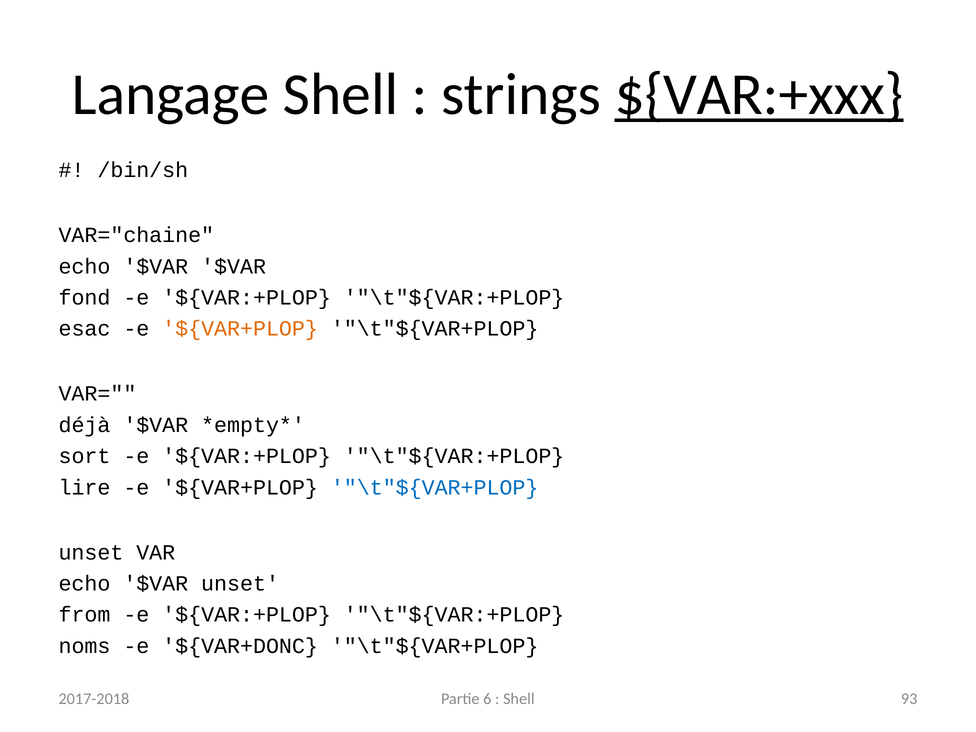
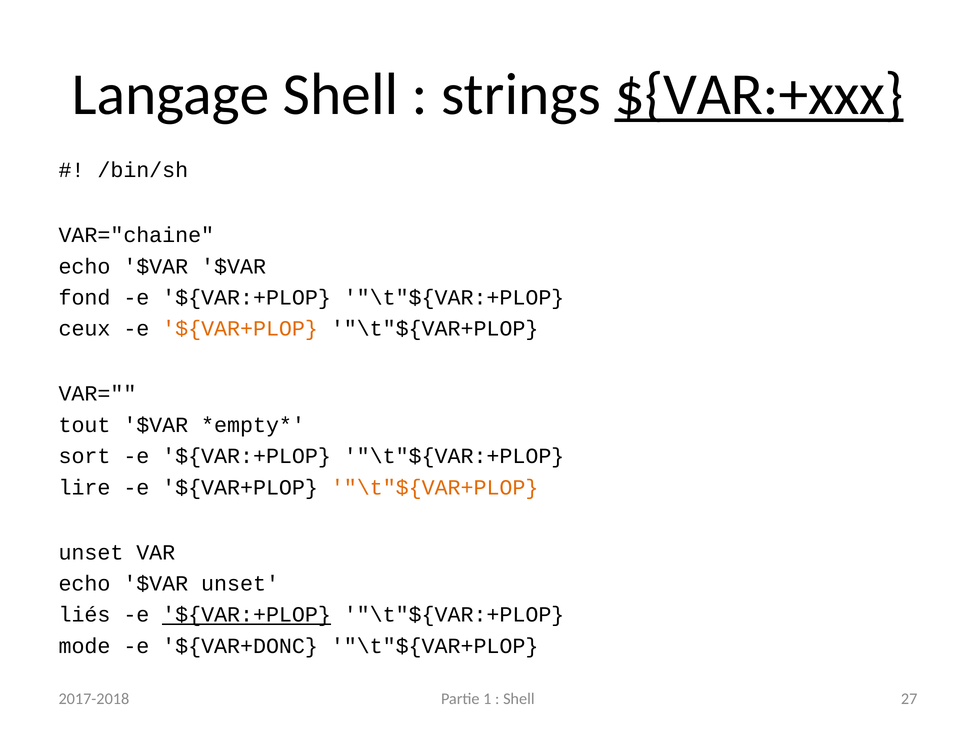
esac: esac -> ceux (85, 329)
déjà: déjà -> tout (85, 425)
\t"${VAR+PLOP colour: blue -> orange (435, 487)
from: from -> liés (85, 615)
${VAR:+PLOP underline: none -> present (247, 615)
noms: noms -> mode (85, 646)
6: 6 -> 1 (487, 699)
93: 93 -> 27 (909, 699)
